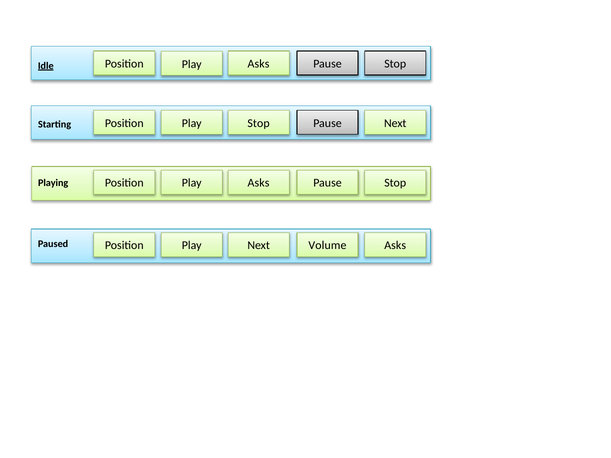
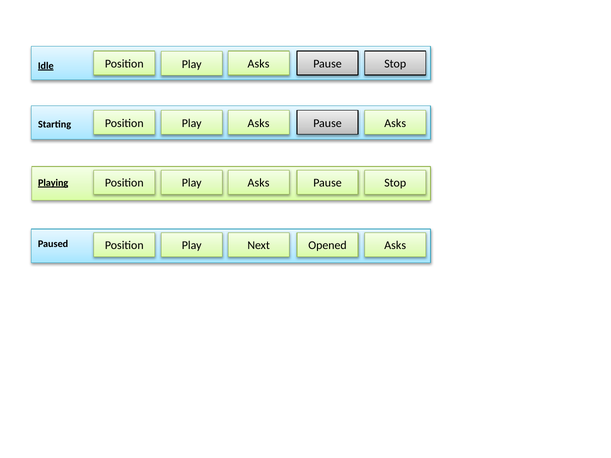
Stop: Stop -> Asks (259, 123)
Next: Next -> Asks (395, 123)
Playing underline: none -> present (53, 183)
Volume: Volume -> Opened (327, 246)
